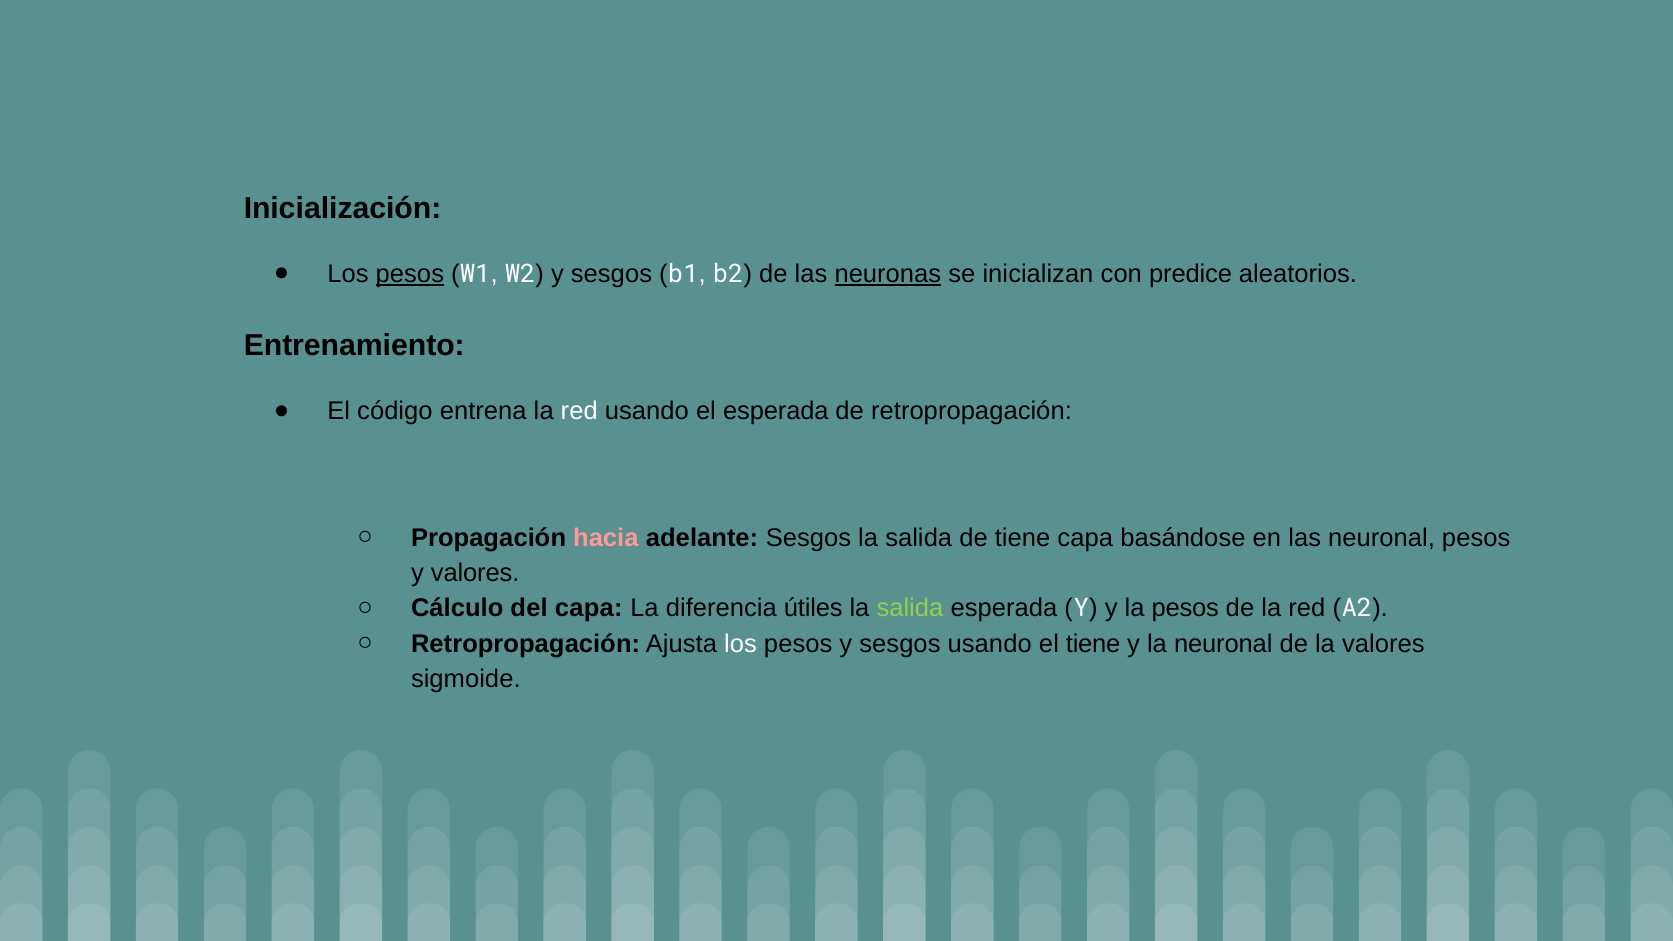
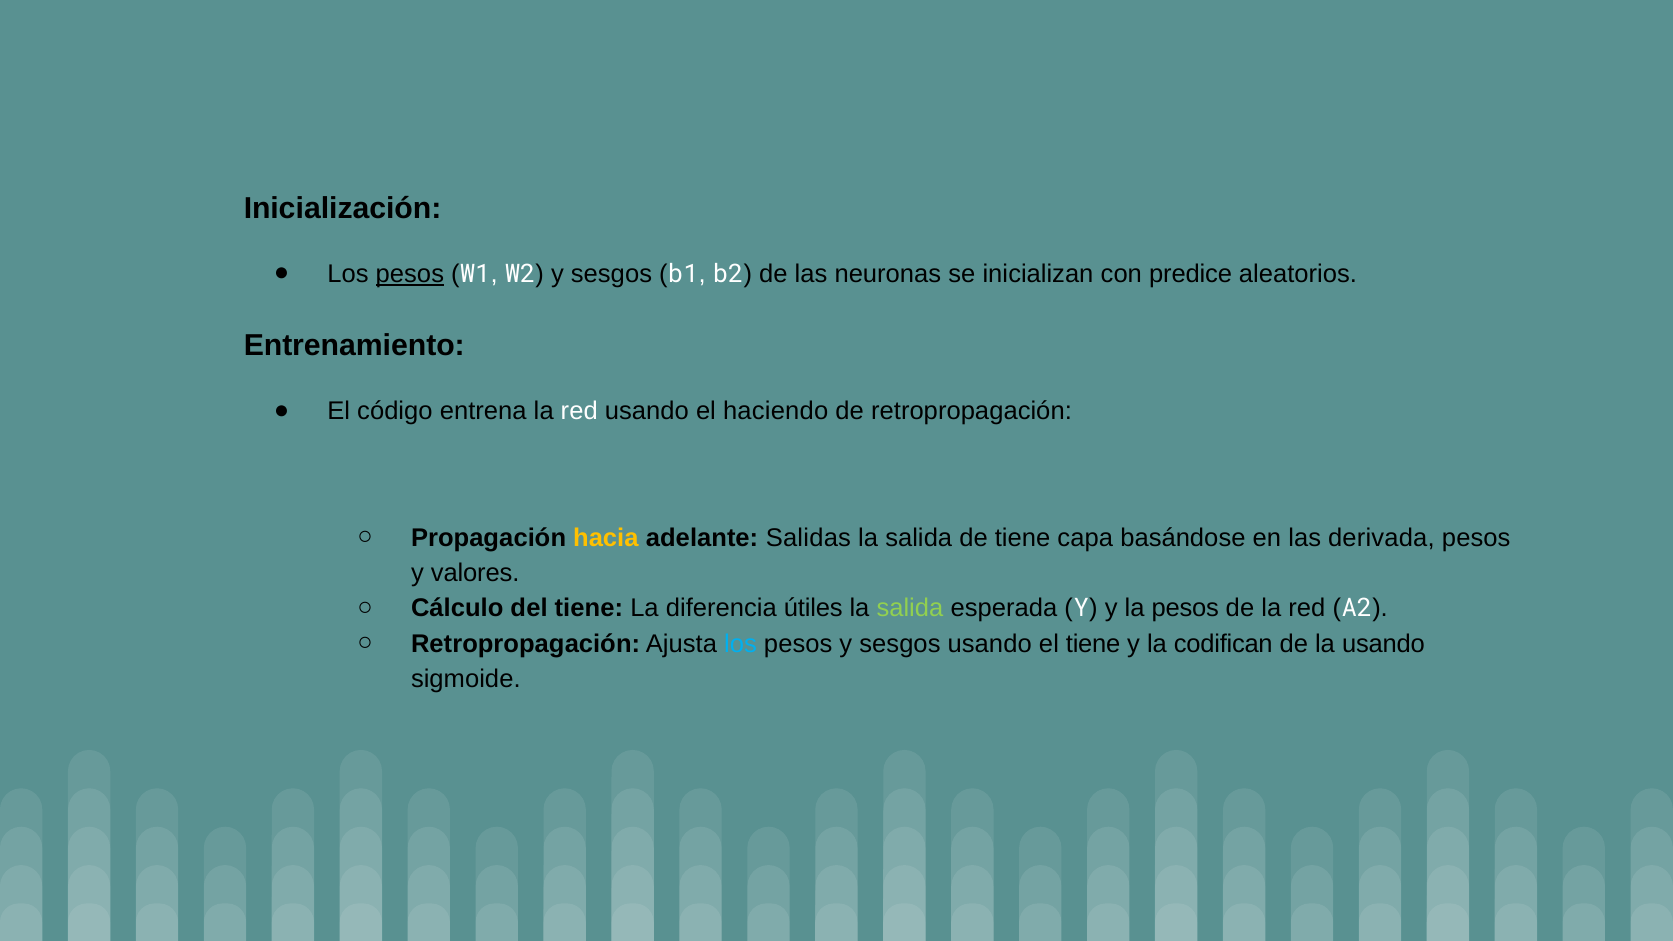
neuronas underline: present -> none (888, 274)
el esperada: esperada -> haciendo (776, 411)
hacia colour: pink -> yellow (606, 538)
adelante Sesgos: Sesgos -> Salidas (808, 538)
las neuronal: neuronal -> derivada (1381, 538)
del capa: capa -> tiene (589, 608)
los colour: white -> light blue (740, 644)
la neuronal: neuronal -> codifican (1223, 644)
la valores: valores -> usando (1383, 644)
